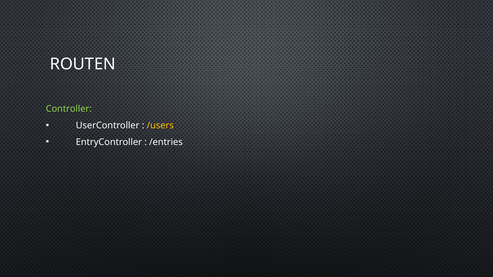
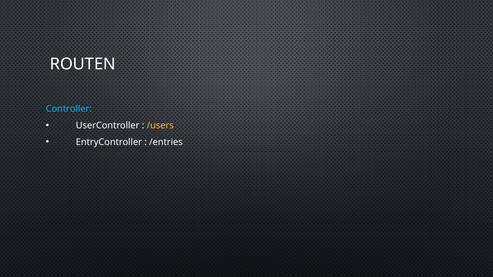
Controller colour: light green -> light blue (69, 109)
